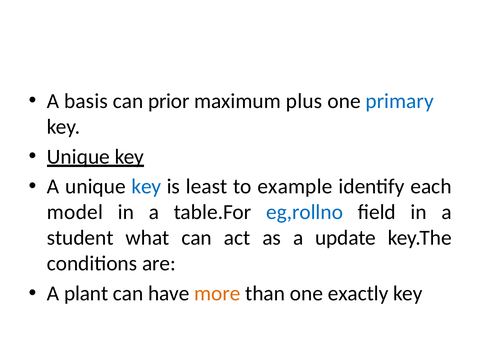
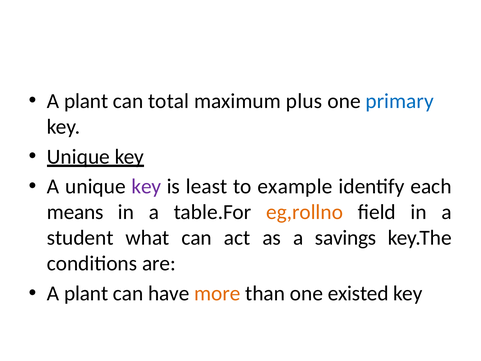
basis: basis -> plant (86, 101)
prior: prior -> total (169, 101)
key colour: blue -> purple (146, 186)
model: model -> means (75, 212)
eg,rollno colour: blue -> orange (305, 212)
update: update -> savings (346, 238)
exactly: exactly -> existed (358, 293)
